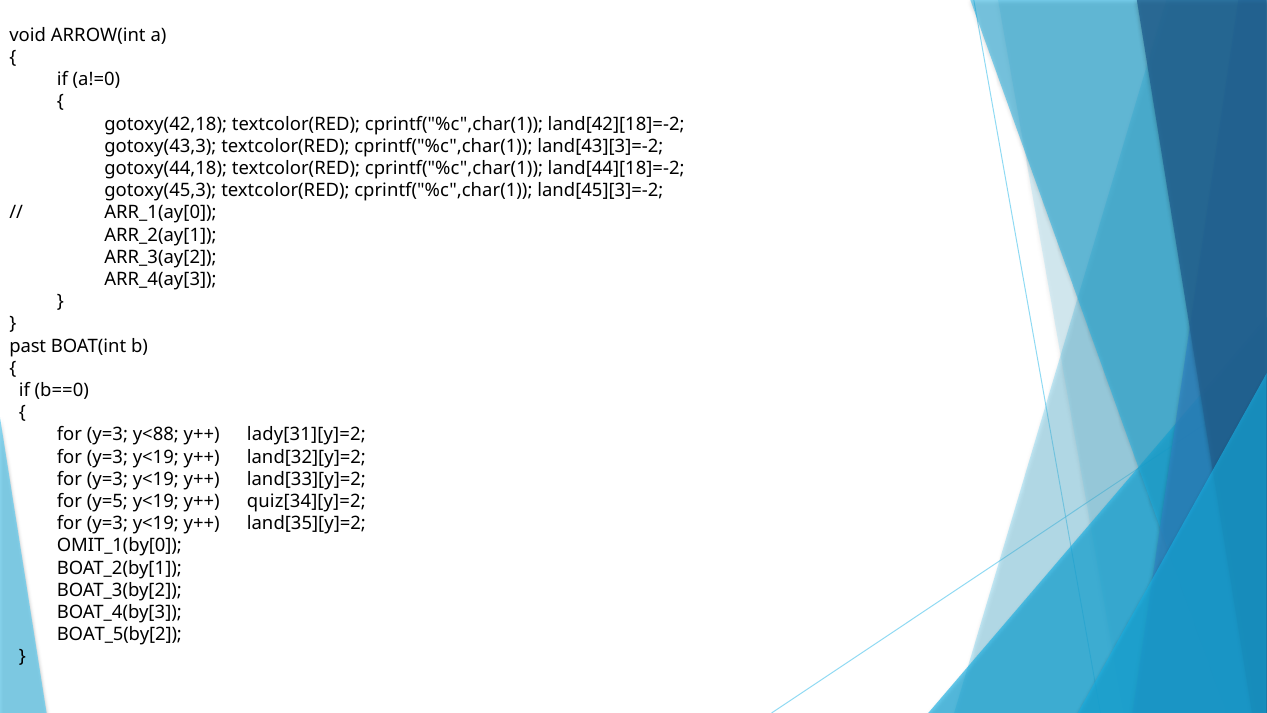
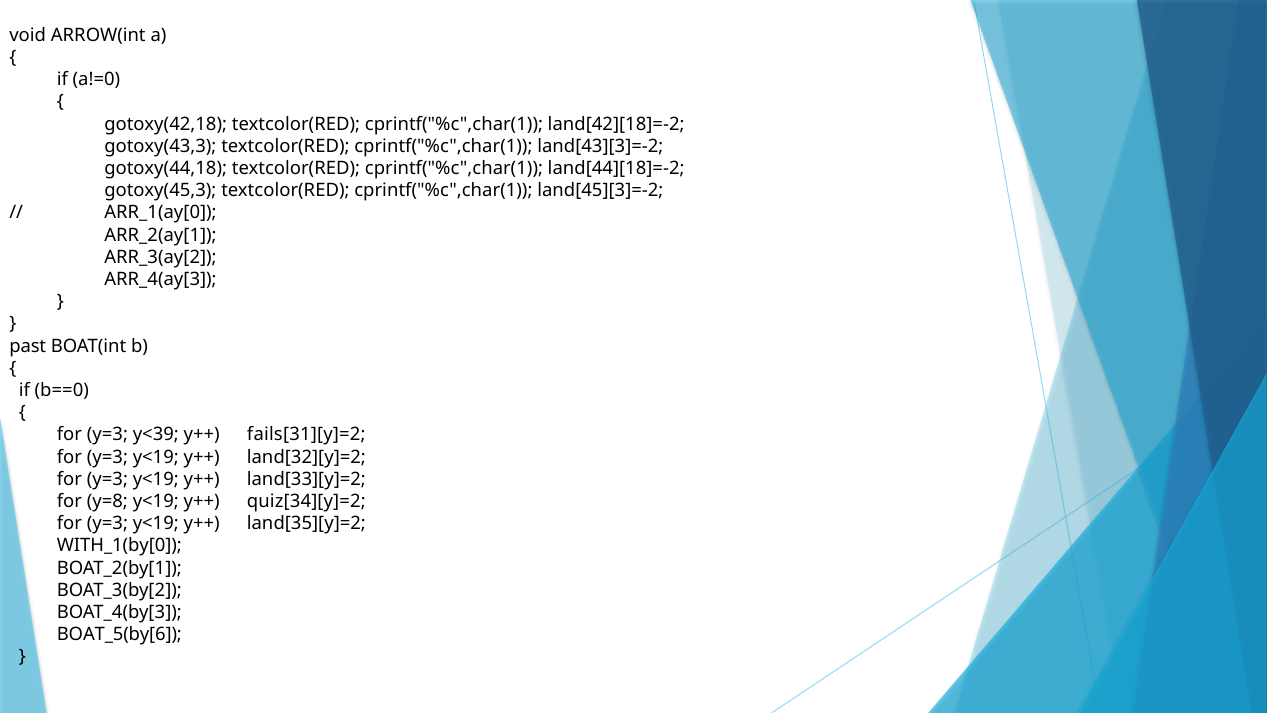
y<88: y<88 -> y<39 (156, 435)
lady[31][y]=2: lady[31][y]=2 -> fails[31][y]=2 (306, 435)
y=5: y=5 -> y=8 (107, 501)
OMIT_1(by[0: OMIT_1(by[0 -> WITH_1(by[0 (119, 546)
BOAT_5(by[2: BOAT_5(by[2 -> BOAT_5(by[6 (119, 634)
